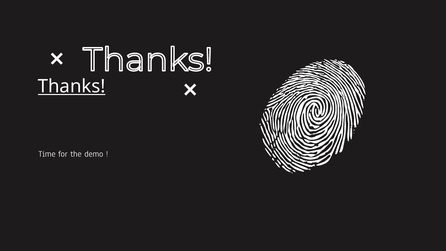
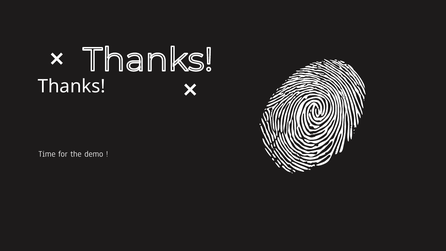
Thanks underline: present -> none (72, 86)
